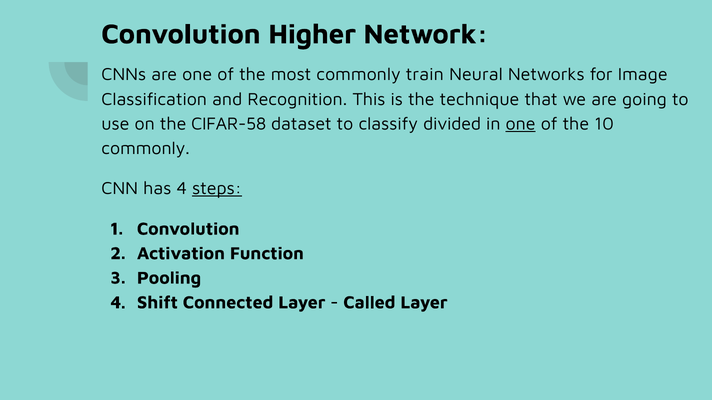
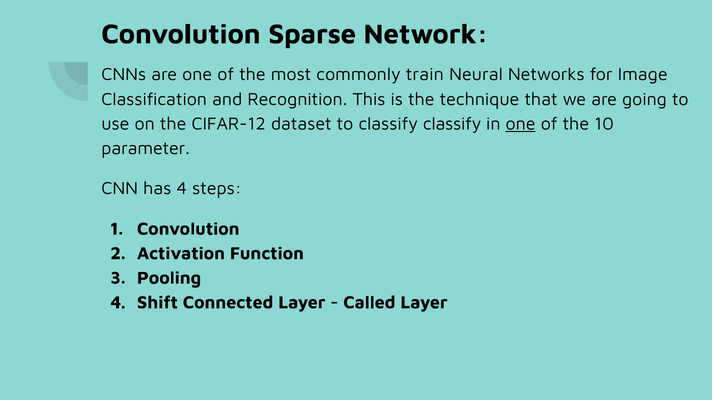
Higher: Higher -> Sparse (312, 34)
CIFAR-58: CIFAR-58 -> CIFAR-12 (229, 124)
classify divided: divided -> classify (452, 124)
commonly: commonly -> parameter (146, 148)
steps underline: present -> none (217, 189)
